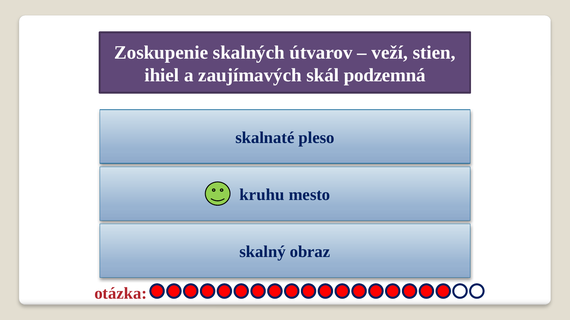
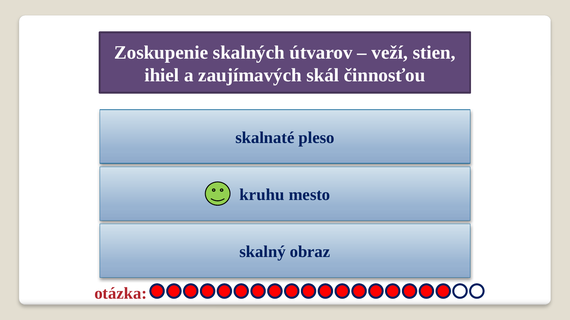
podzemná: podzemná -> činnosťou (385, 75)
